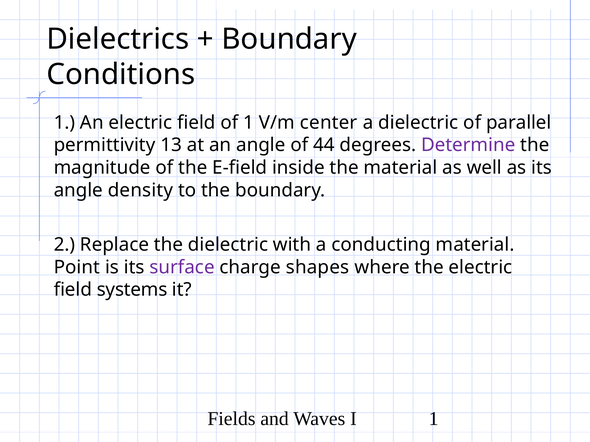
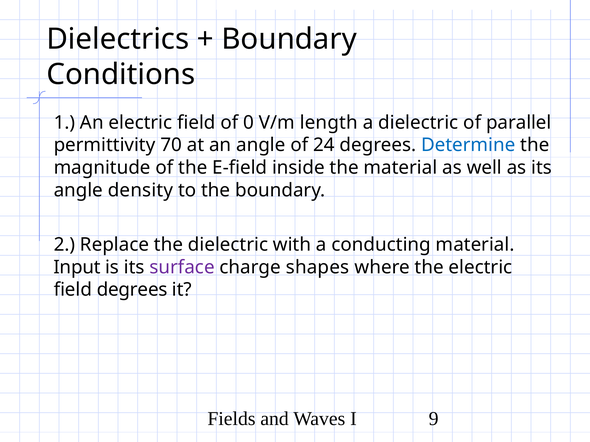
of 1: 1 -> 0 (249, 123)
center: center -> length (329, 123)
13: 13 -> 70 (171, 145)
44: 44 -> 24 (324, 145)
Determine colour: purple -> blue (468, 145)
Point: Point -> Input (77, 267)
field systems: systems -> degrees (132, 290)
I 1: 1 -> 9 (434, 419)
